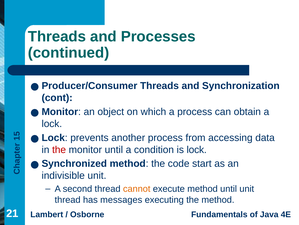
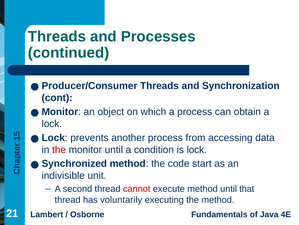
cannot colour: orange -> red (137, 188)
until unit: unit -> that (247, 188)
messages: messages -> voluntarily (121, 199)
